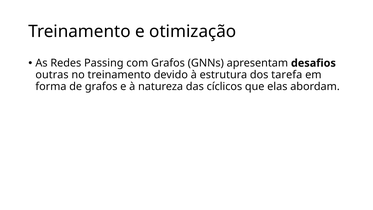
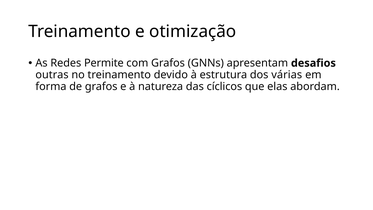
Passing: Passing -> Permite (104, 63)
tarefa: tarefa -> várias (287, 75)
